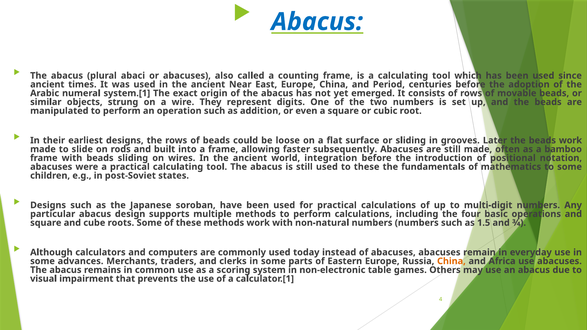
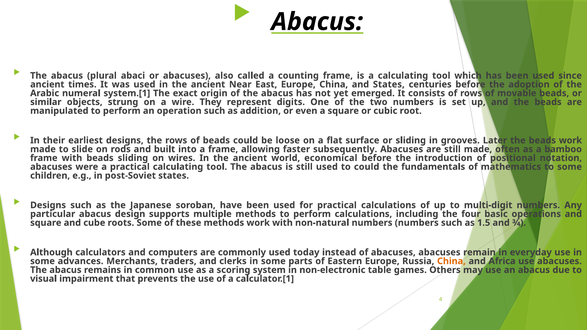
Abacus colour: blue -> black (317, 22)
and Period: Period -> States (389, 84)
integration: integration -> economical (331, 158)
to these: these -> could (367, 167)
